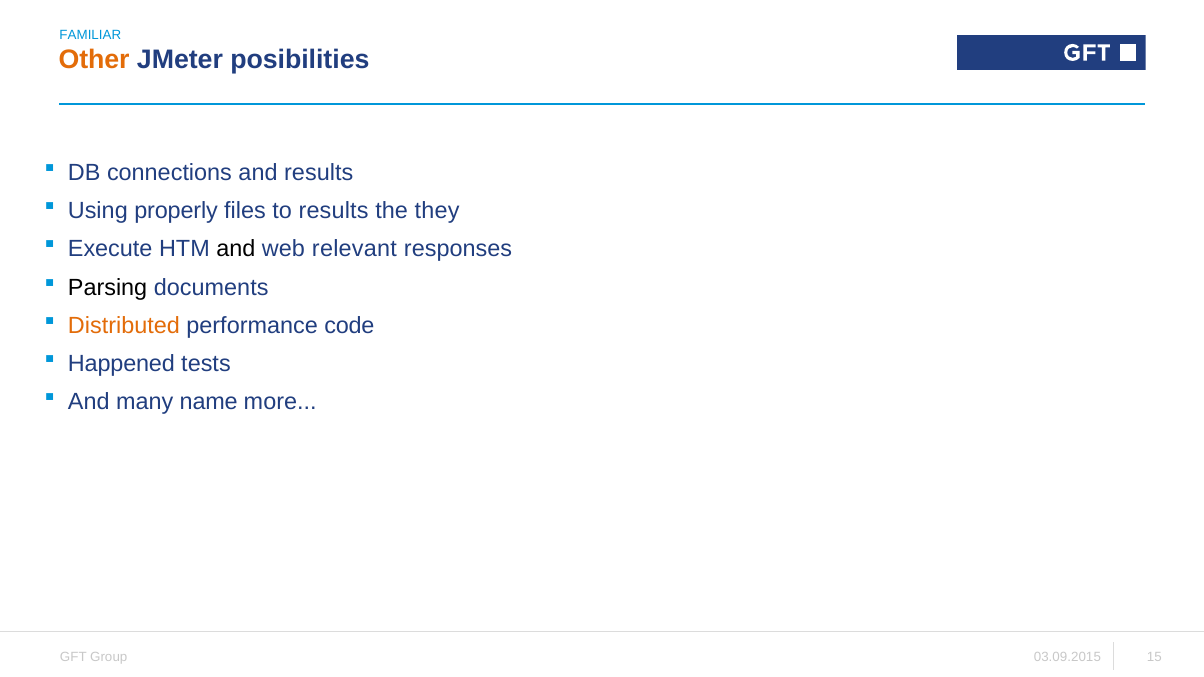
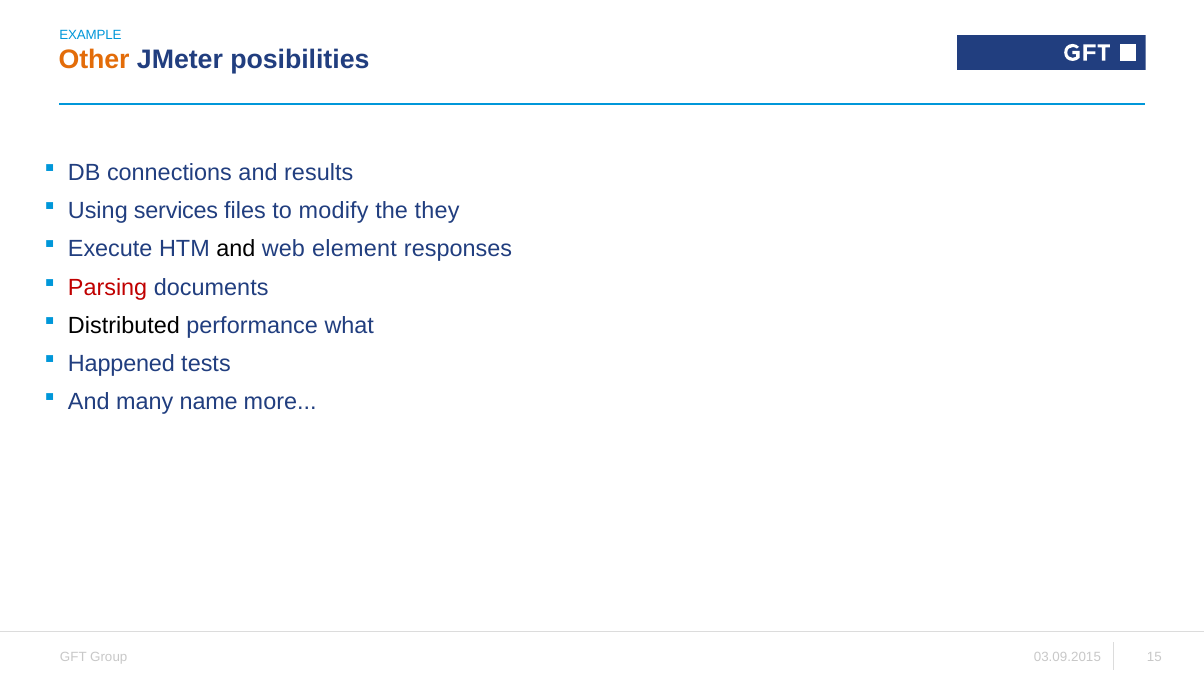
FAMILIAR: FAMILIAR -> EXAMPLE (90, 35)
properly: properly -> services (176, 211)
to results: results -> modify (334, 211)
relevant: relevant -> element (354, 249)
Parsing colour: black -> red (108, 287)
Distributed colour: orange -> black (124, 326)
code: code -> what (349, 326)
